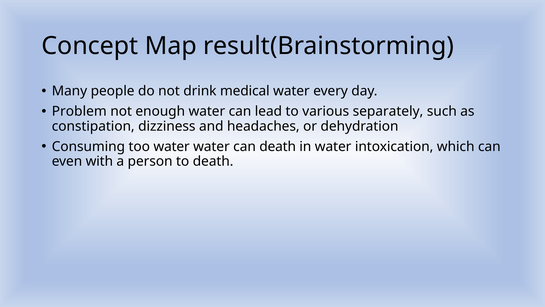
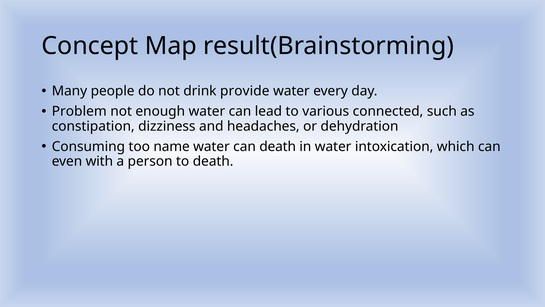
medical: medical -> provide (245, 91)
separately: separately -> connected (388, 111)
too water: water -> name (172, 146)
